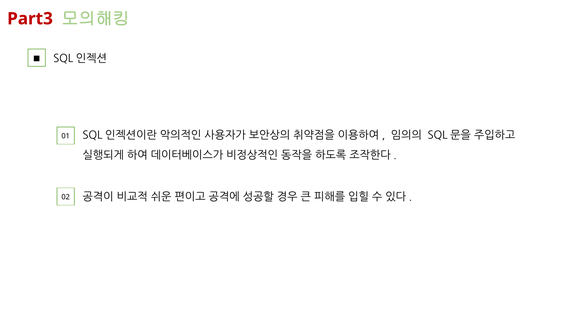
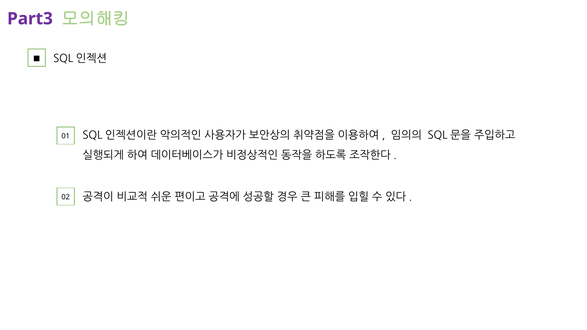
Part3 colour: red -> purple (30, 19)
